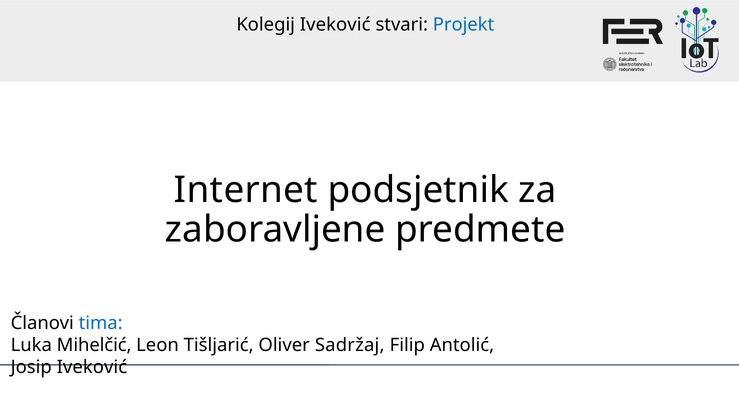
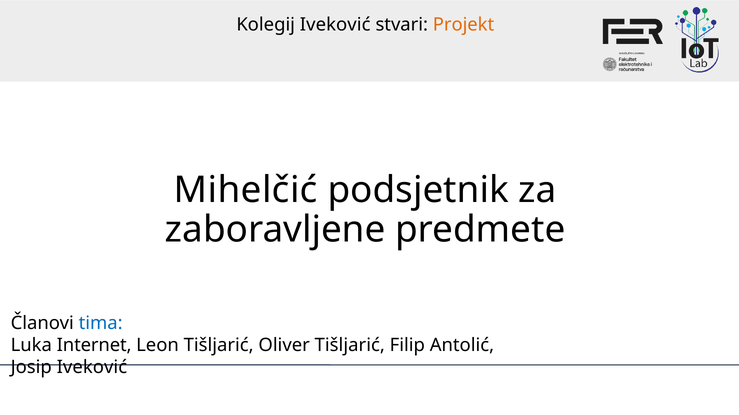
Projekt colour: blue -> orange (464, 25)
Internet: Internet -> Mihelčić (246, 190)
Mihelčić: Mihelčić -> Internet (94, 346)
Oliver Sadržaj: Sadržaj -> Tišljarić (350, 346)
